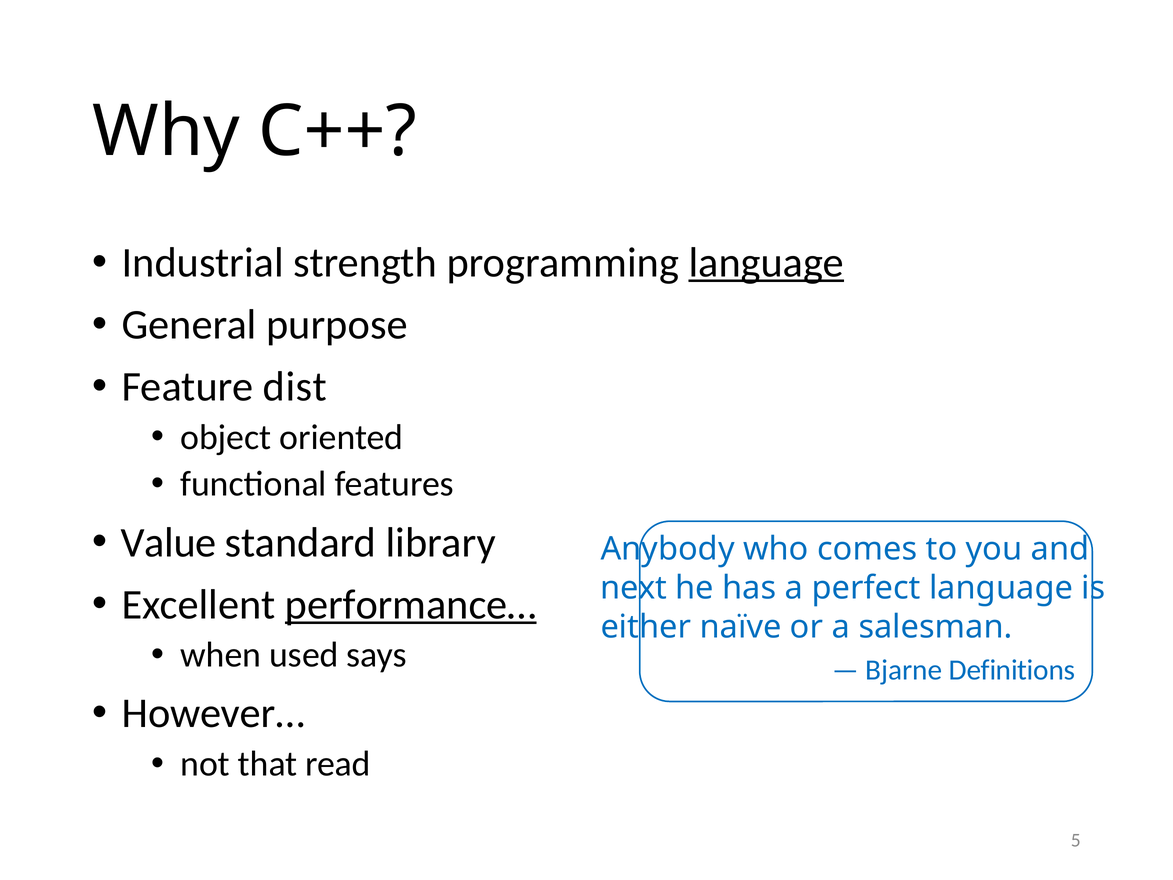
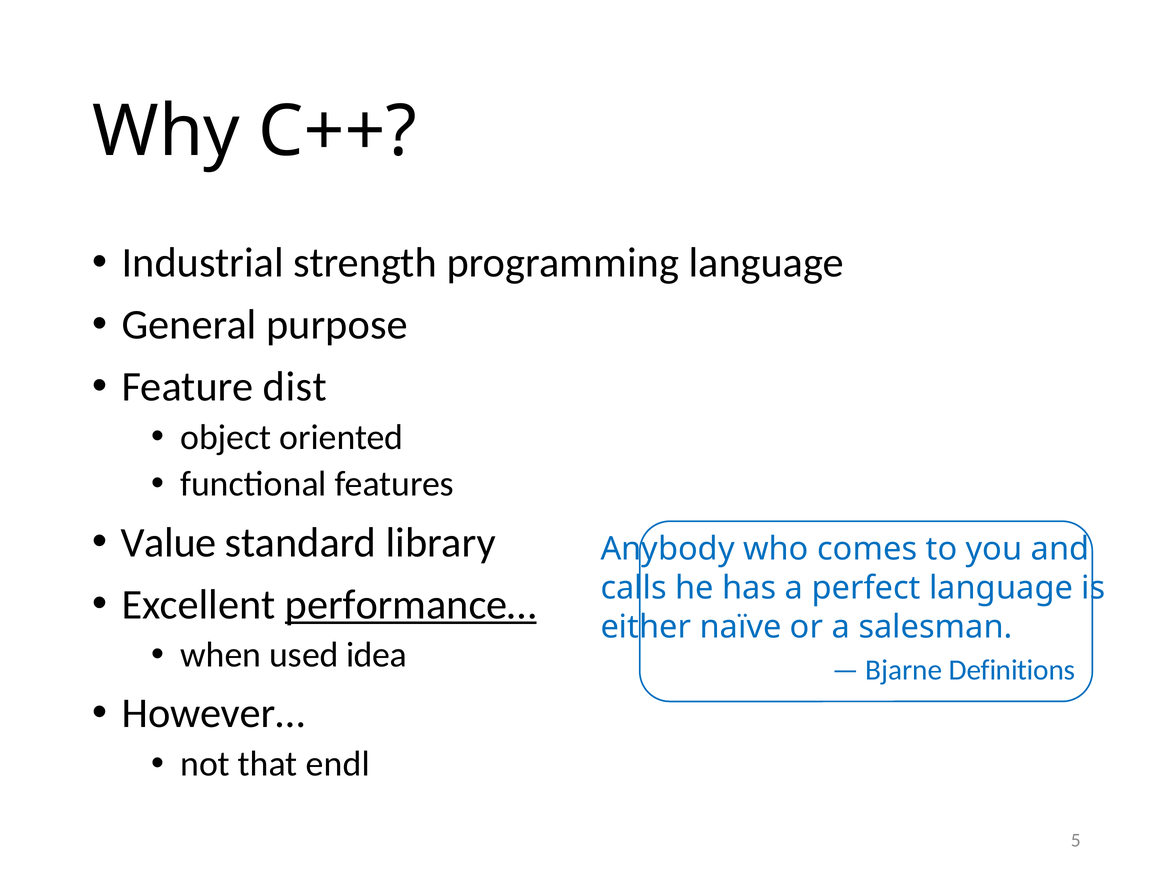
language underline: present -> none (766, 263)
next: next -> calls (634, 588)
says: says -> idea (377, 655)
read: read -> endl (338, 764)
